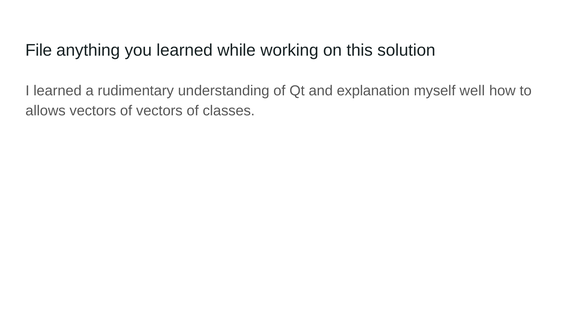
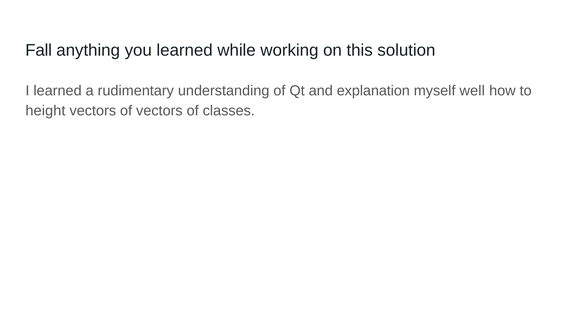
File: File -> Fall (39, 50)
allows: allows -> height (45, 111)
